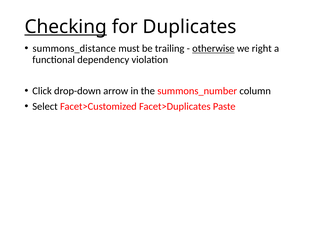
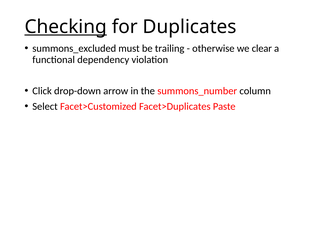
summons_distance: summons_distance -> summons_excluded (74, 48)
otherwise underline: present -> none (213, 48)
right: right -> clear (262, 48)
